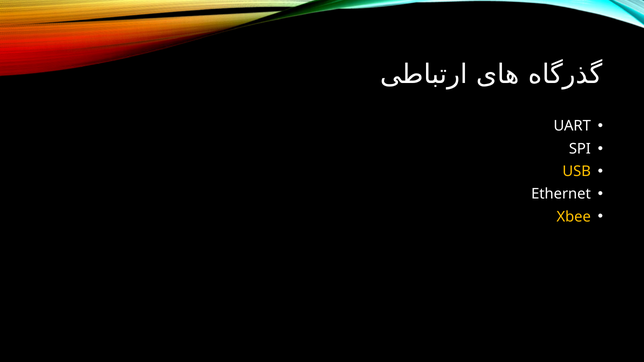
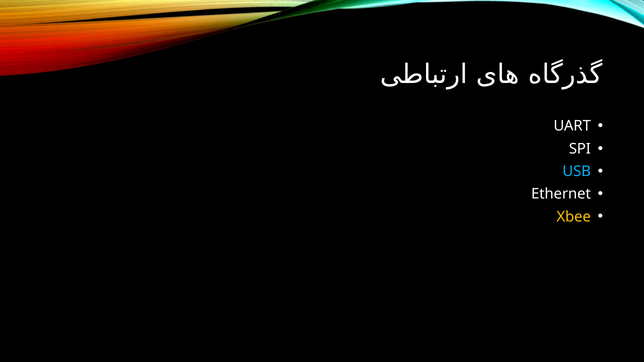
USB colour: yellow -> light blue (577, 171)
